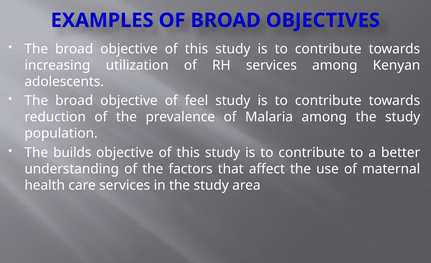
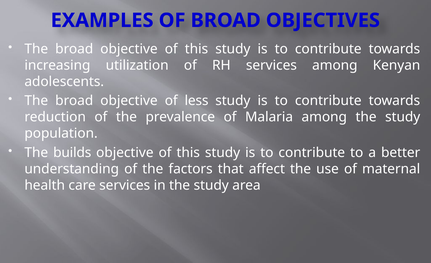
feel: feel -> less (197, 101)
